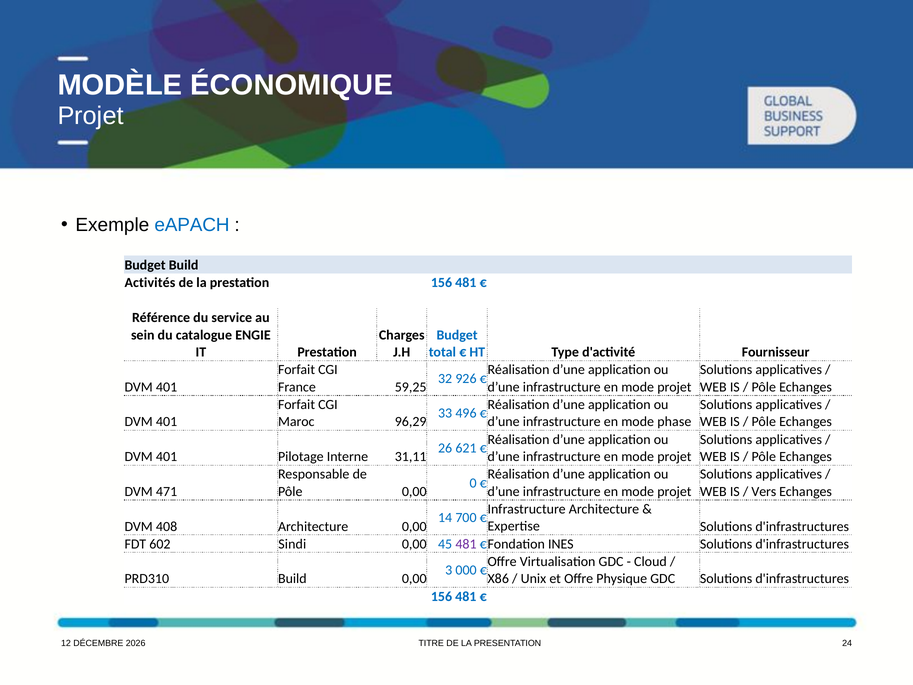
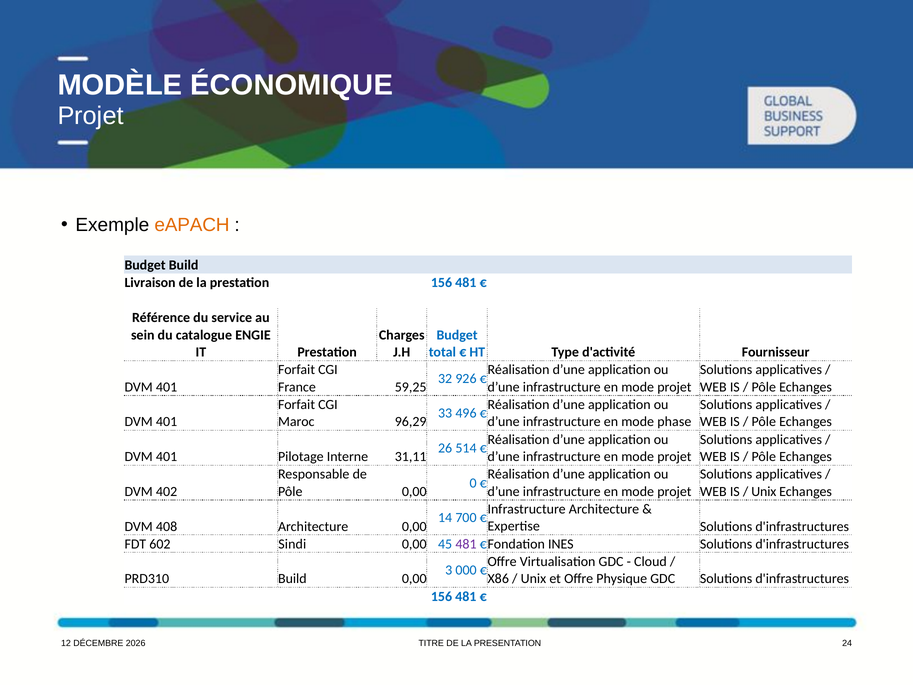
eAPACH colour: blue -> orange (192, 225)
Activités: Activités -> Livraison (150, 282)
621: 621 -> 514 (466, 448)
471: 471 -> 402 (167, 491)
Vers: Vers -> Unix (764, 491)
